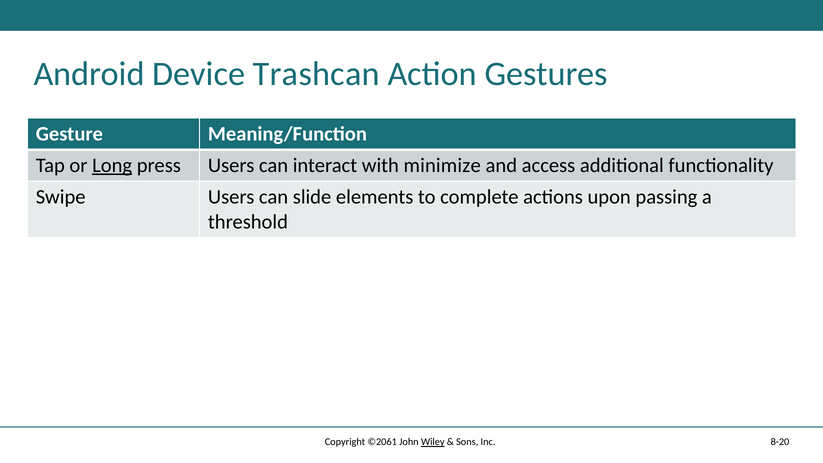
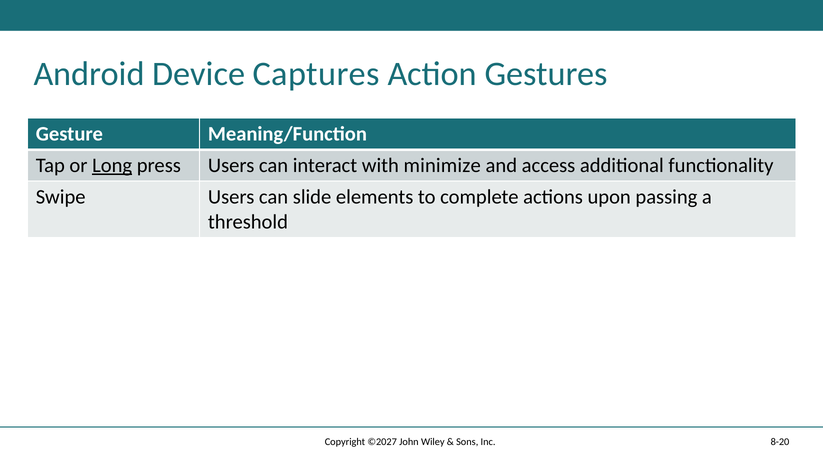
Trashcan: Trashcan -> Captures (316, 74)
©2061: ©2061 -> ©2027 (382, 442)
Wiley underline: present -> none (433, 442)
